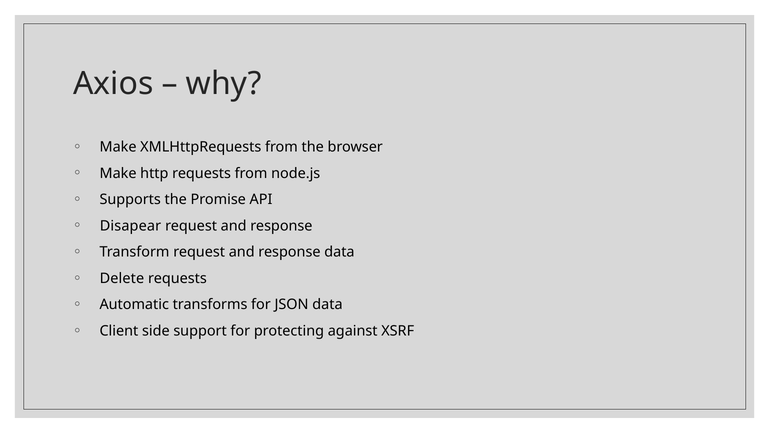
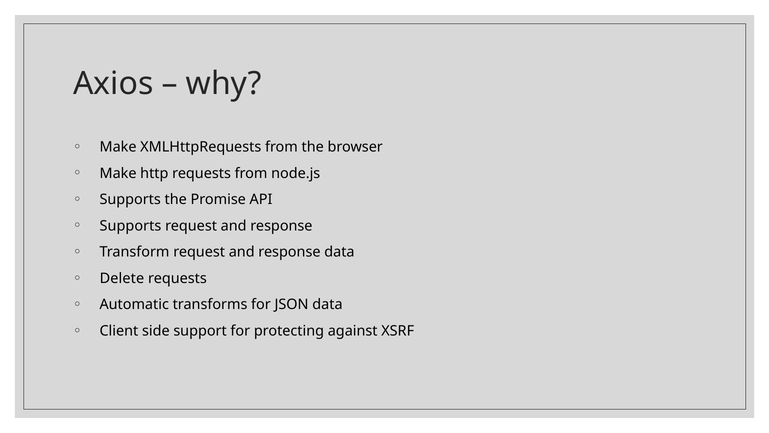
Disapear: Disapear -> Supports (130, 226)
